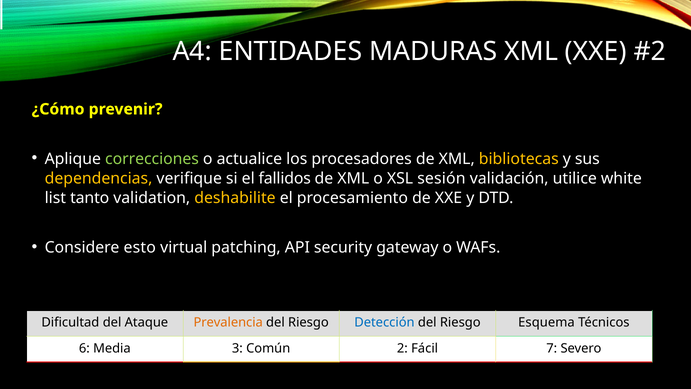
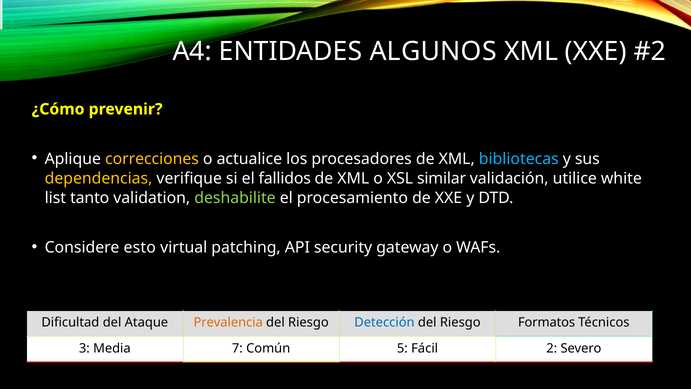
MADURAS: MADURAS -> ALGUNOS (433, 51)
correcciones colour: light green -> yellow (152, 159)
bibliotecas colour: yellow -> light blue (519, 159)
sesión: sesión -> similar (442, 178)
deshabilite colour: yellow -> light green (235, 198)
Esquema: Esquema -> Formatos (547, 322)
6: 6 -> 3 (84, 348)
3: 3 -> 7 (237, 348)
2: 2 -> 5 (402, 348)
7: 7 -> 2 (552, 348)
